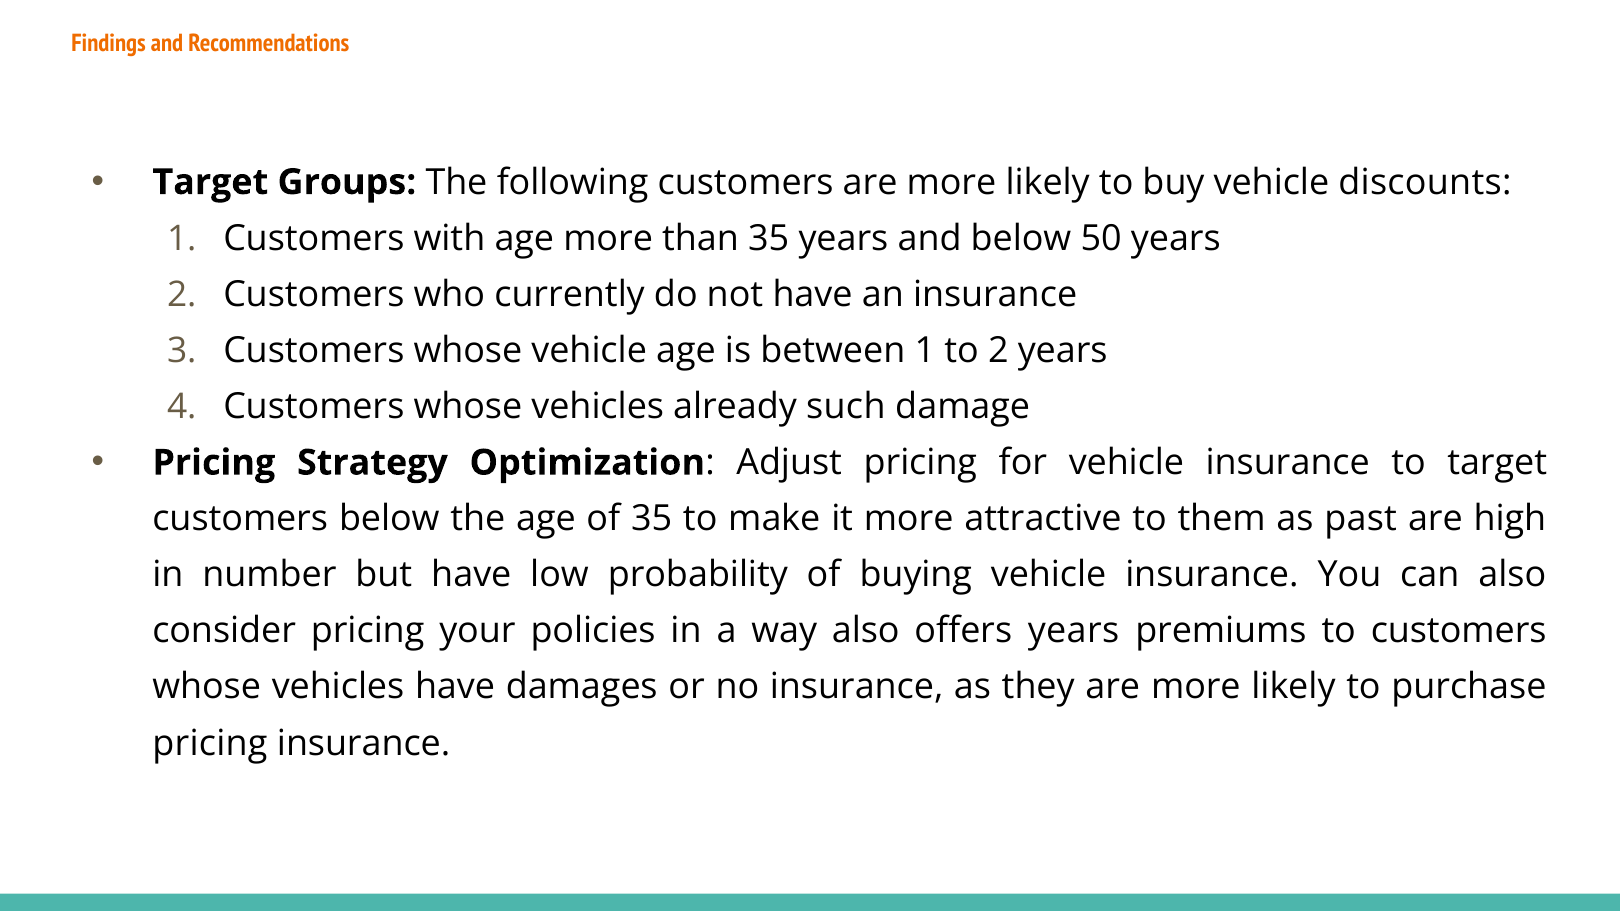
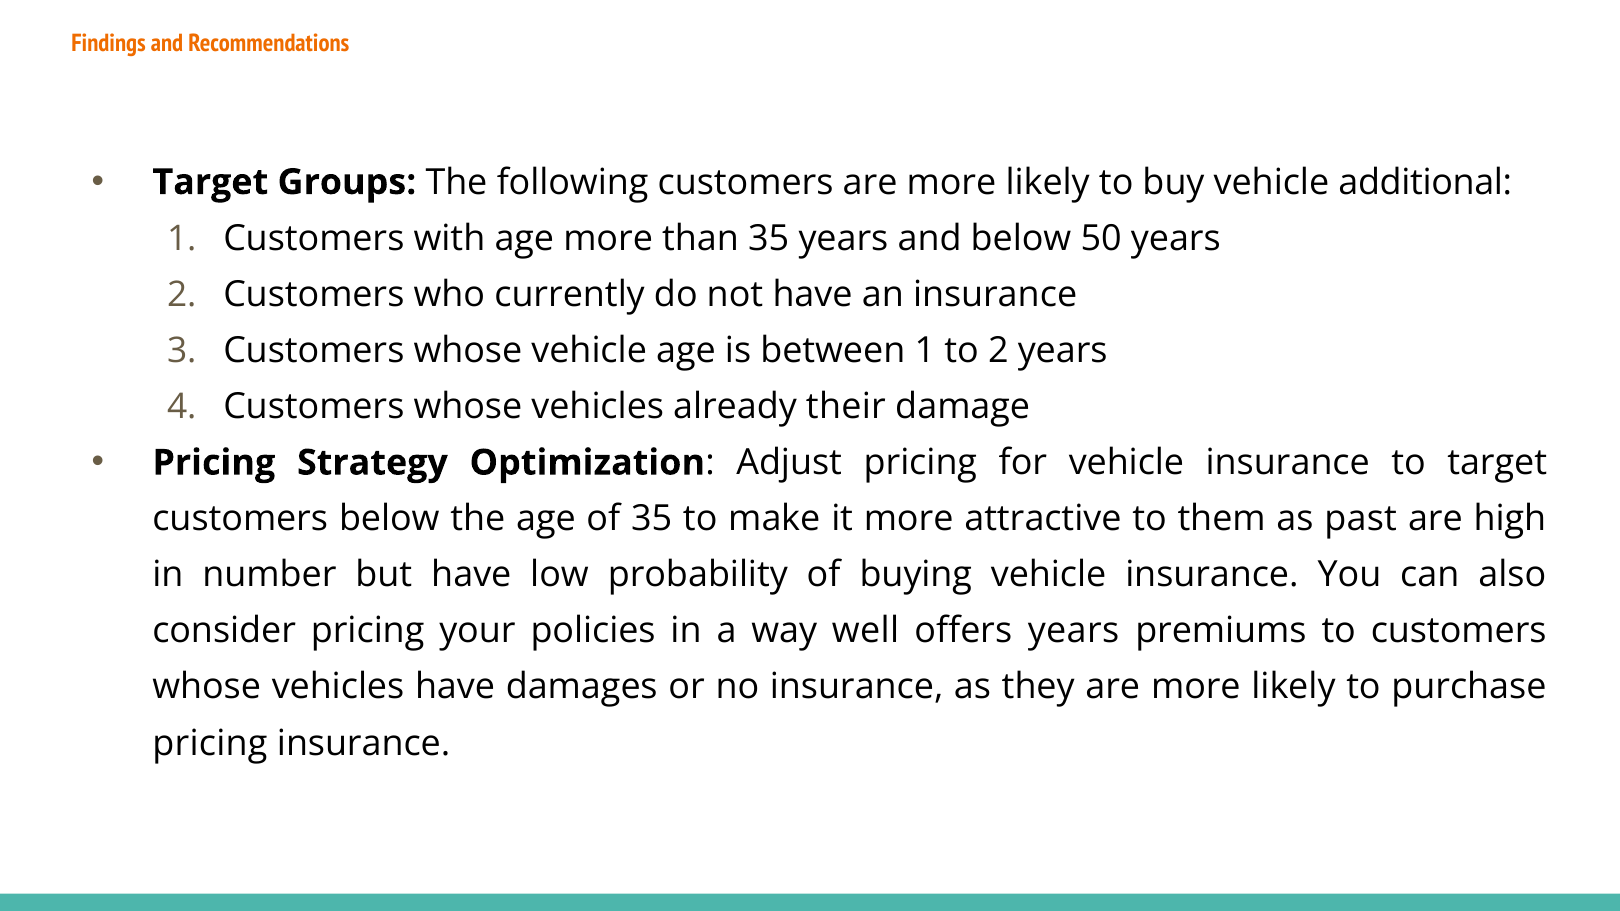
discounts: discounts -> additional (1425, 182)
such: such -> their (846, 407)
way also: also -> well (866, 631)
